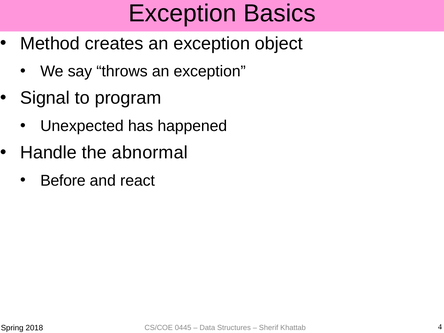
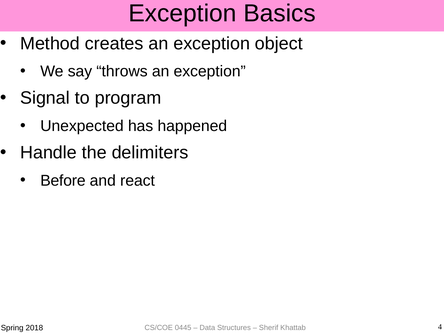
abnormal: abnormal -> delimiters (150, 153)
